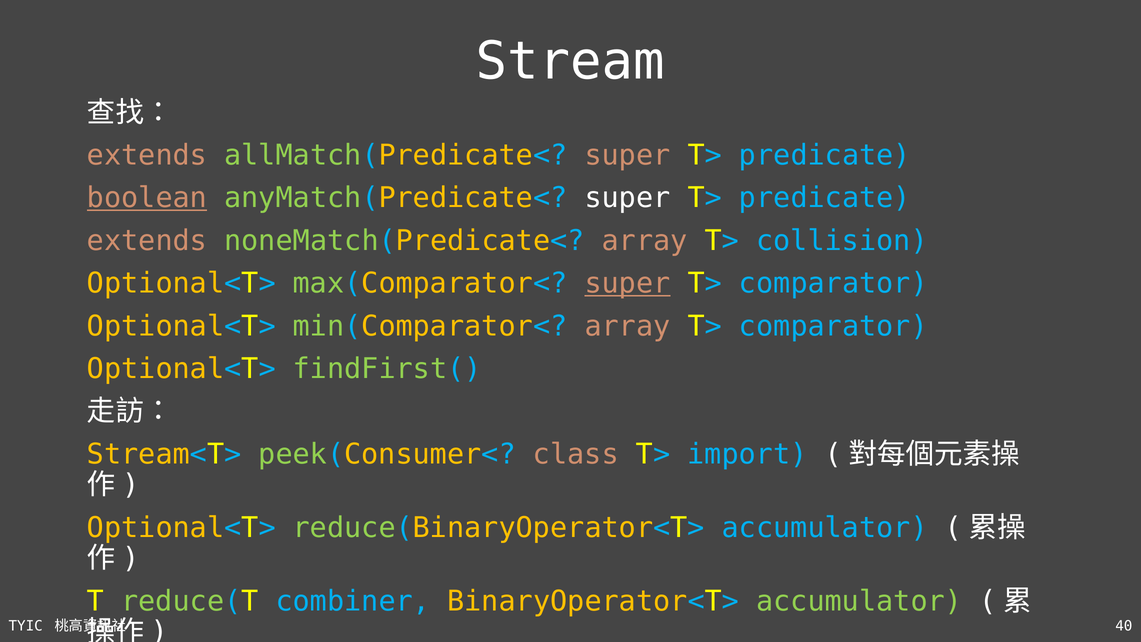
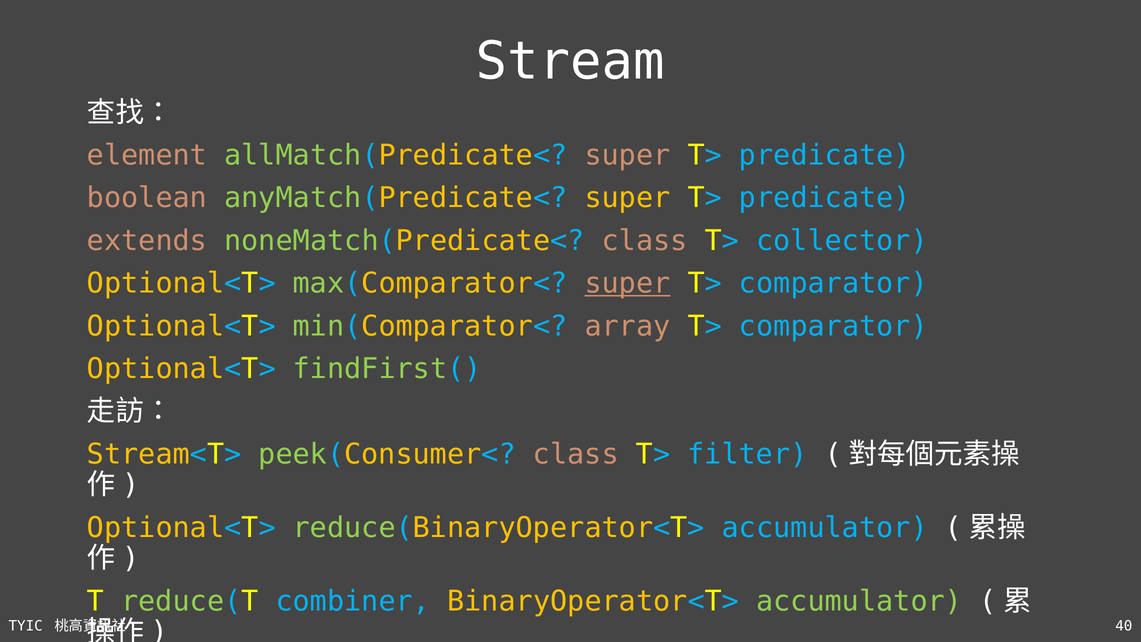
extends: extends -> element (147, 155)
boolean underline: present -> none (147, 198)
super colour: white -> yellow (628, 198)
noneMatch(Predicate< array: array -> class (645, 241)
collision: collision -> collector (842, 241)
import: import -> filter (747, 454)
